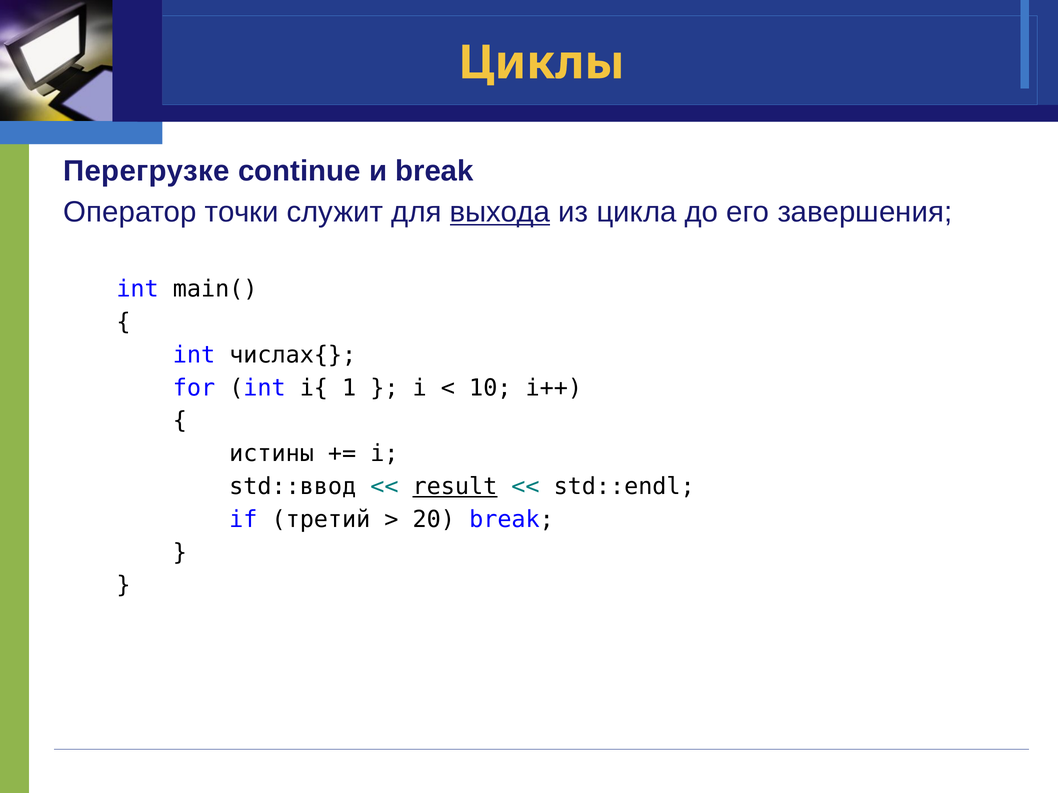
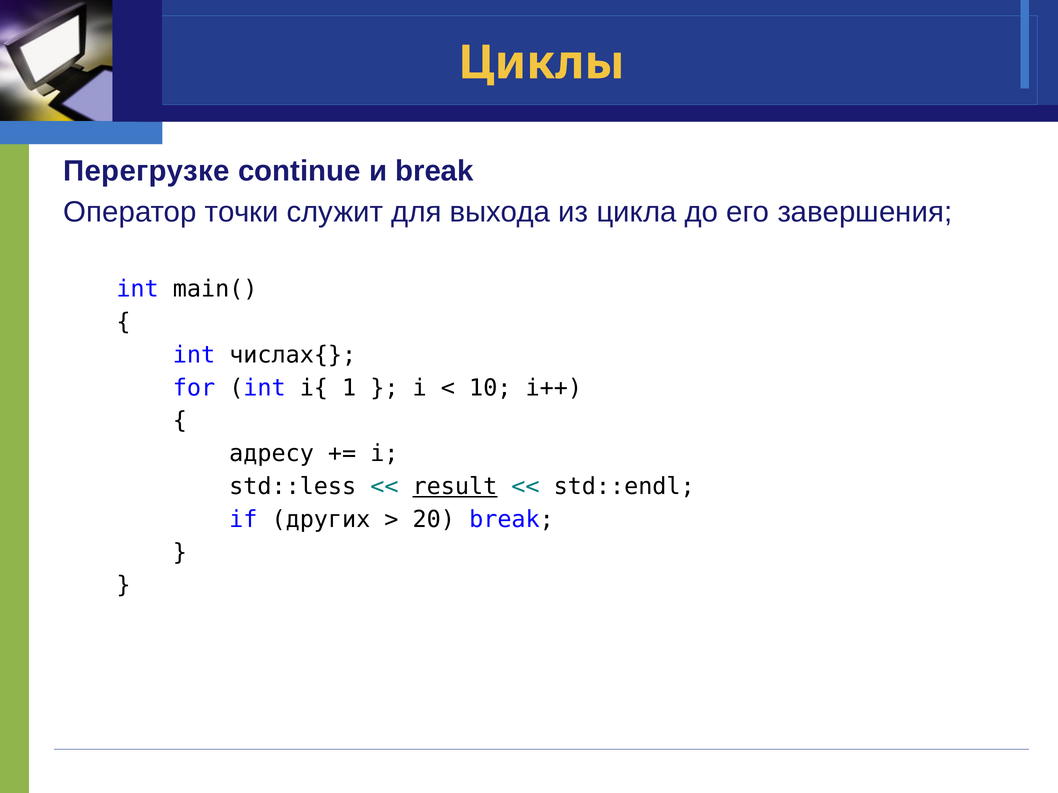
выхода underline: present -> none (500, 212)
истины: истины -> адресу (272, 454)
std::ввод: std::ввод -> std::less (293, 487)
третий: третий -> других (321, 520)
